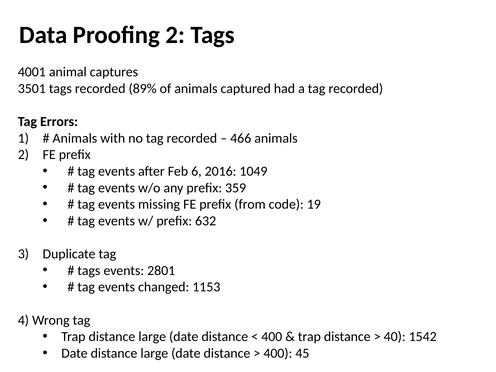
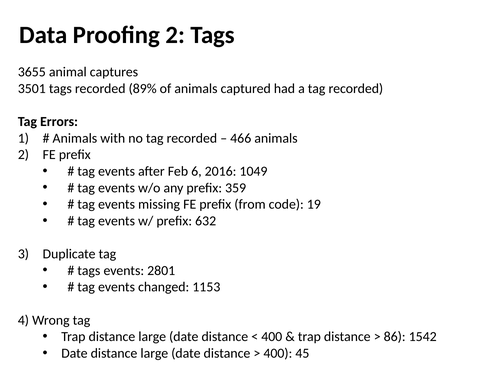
4001: 4001 -> 3655 (32, 72)
40: 40 -> 86 (395, 337)
